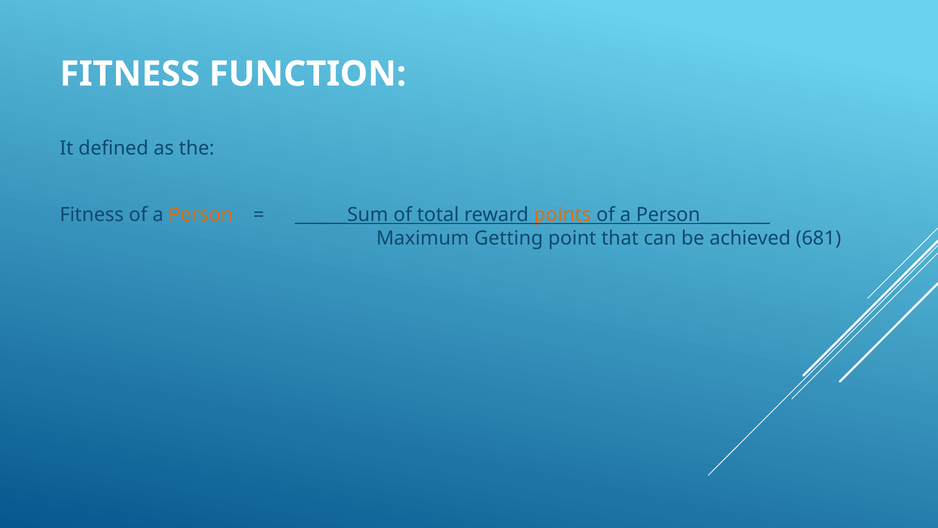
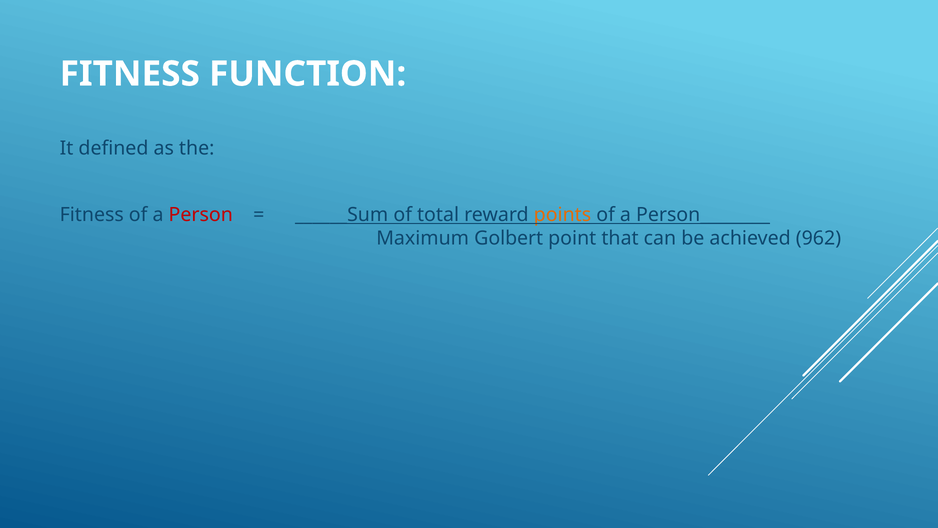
Person colour: orange -> red (201, 215)
Getting: Getting -> Golbert (509, 238)
681: 681 -> 962 (818, 238)
